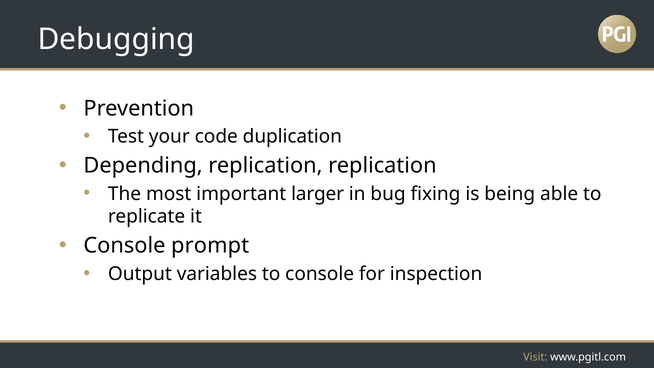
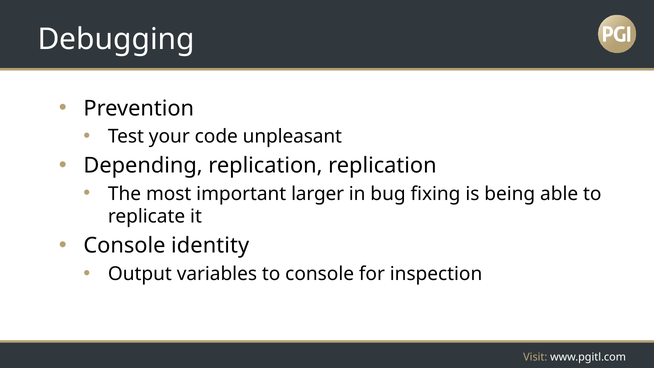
duplication: duplication -> unpleasant (292, 136)
prompt: prompt -> identity (210, 246)
